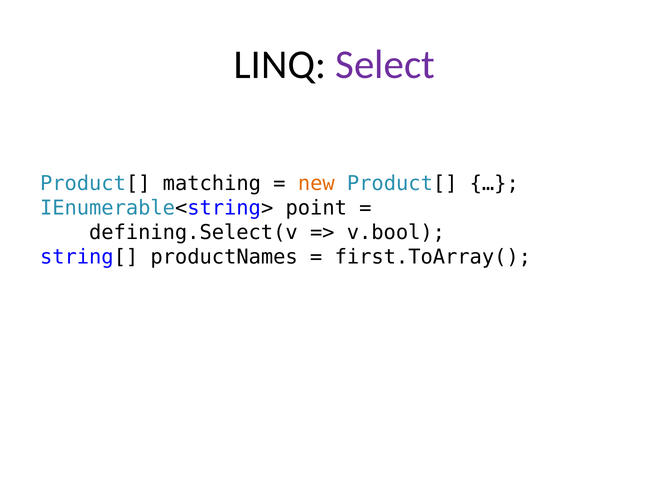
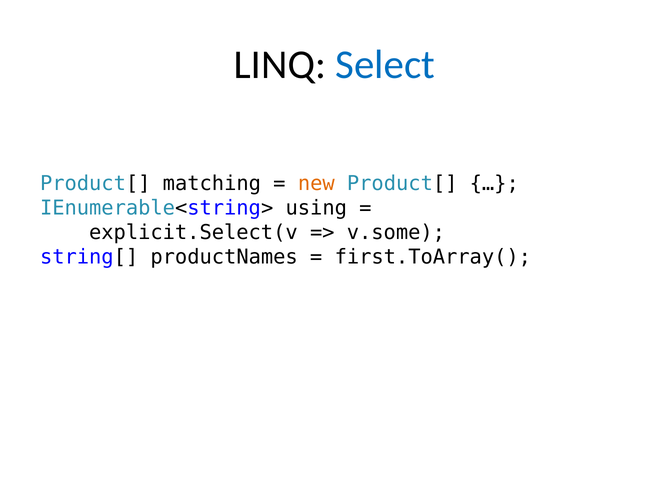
Select colour: purple -> blue (385, 65)
point: point -> using (316, 208)
defining.Select(v: defining.Select(v -> explicit.Select(v (193, 232)
v.bool: v.bool -> v.some (396, 232)
